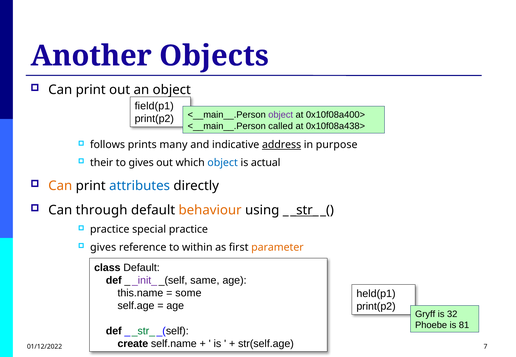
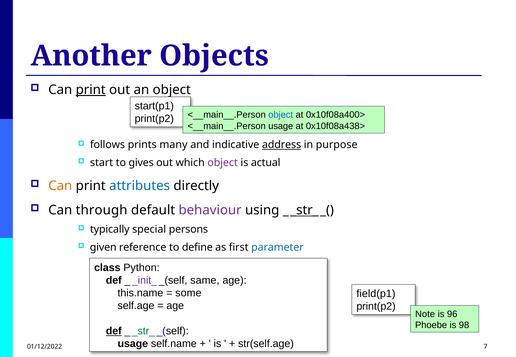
print underline: none -> present (91, 90)
field(p1: field(p1 -> start(p1 (154, 106)
object colour: purple -> blue (281, 115)
<__main__.Person called: called -> usage (281, 126)
their: their -> start (102, 163)
object colour: blue -> purple (223, 163)
behaviour colour: orange -> purple (210, 210)
practice: practice -> typically (110, 230)
special practice: practice -> persons (188, 230)
gives: gives -> given (103, 248)
within: within -> define (197, 248)
parameter colour: orange -> blue (277, 248)
class Default: Default -> Python (142, 268)
held(p1: held(p1 -> field(p1 (376, 294)
Gryff: Gryff -> Note (425, 314)
32: 32 -> 96 (452, 314)
81: 81 -> 98 (464, 325)
def underline: none -> present (114, 331)
create: create -> usage (133, 344)
